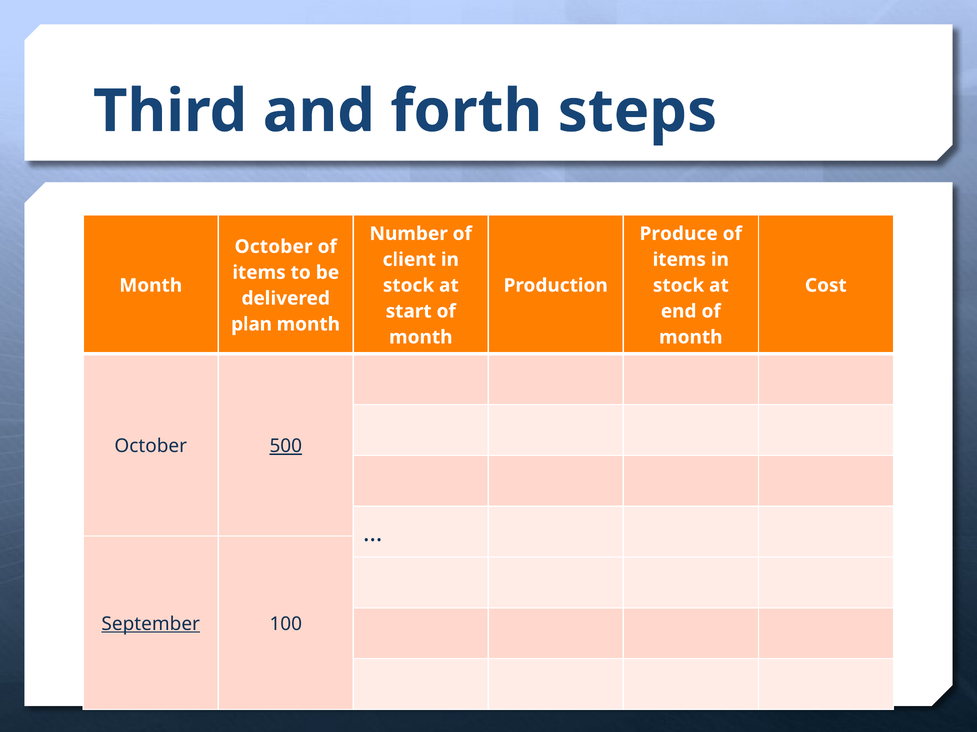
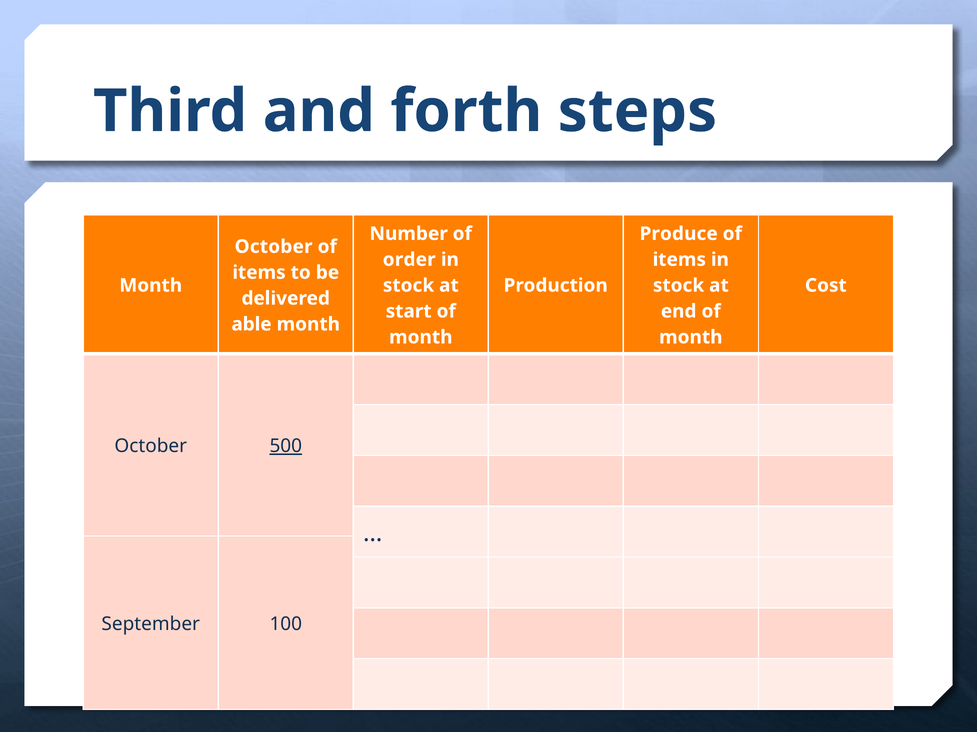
client: client -> order (409, 260)
plan: plan -> able (252, 325)
September underline: present -> none (151, 625)
